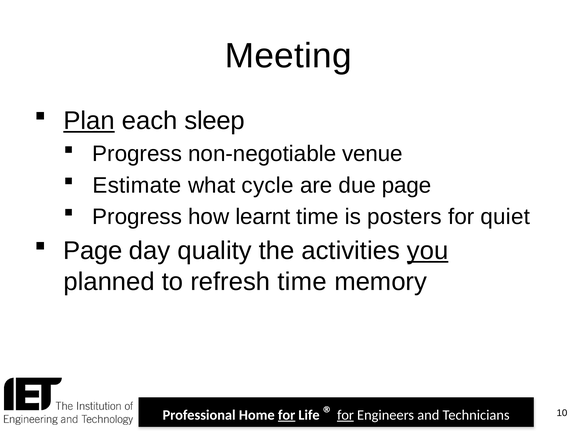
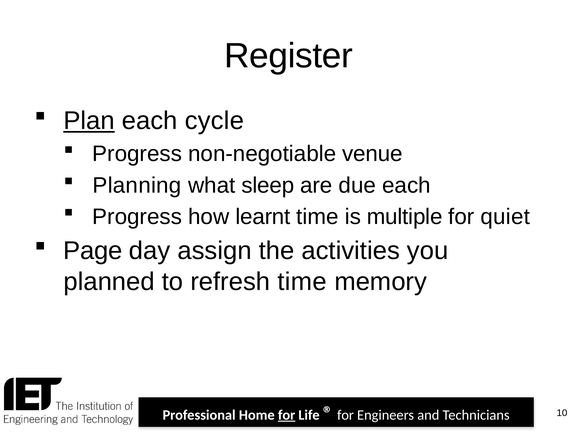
Meeting: Meeting -> Register (289, 56)
sleep: sleep -> cycle (214, 121)
Estimate: Estimate -> Planning (137, 186)
cycle: cycle -> sleep (268, 186)
due page: page -> each (406, 186)
posters: posters -> multiple (405, 217)
quality: quality -> assign (215, 251)
you underline: present -> none (428, 251)
for underline: present -> none (346, 416)
